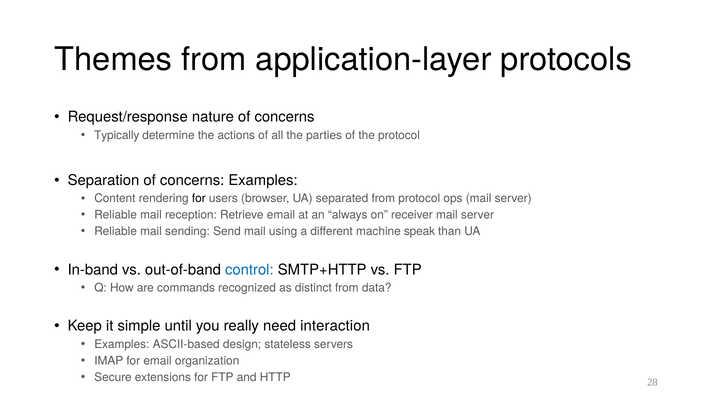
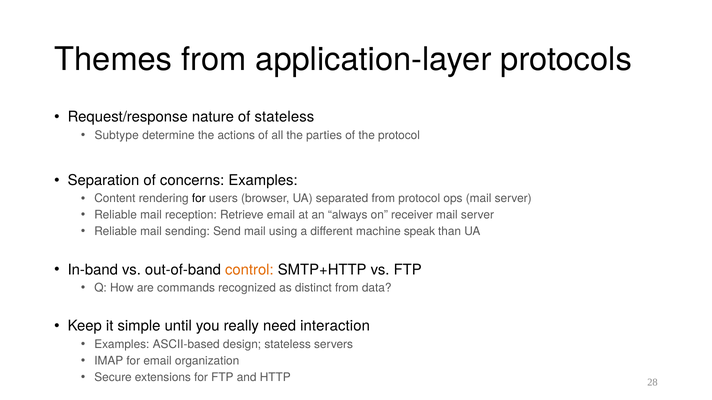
nature of concerns: concerns -> stateless (284, 117)
Typically: Typically -> Subtype (117, 135)
control colour: blue -> orange (249, 270)
